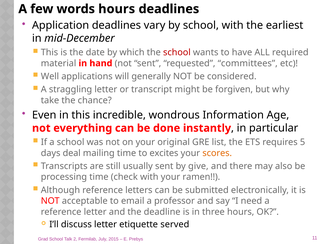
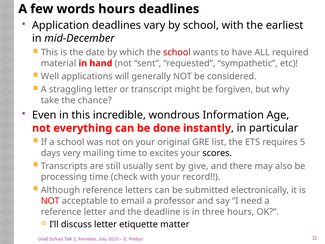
committees: committees -> sympathetic (248, 63)
deal: deal -> very (72, 153)
scores colour: orange -> black (217, 153)
ramen: ramen -> record (201, 177)
served: served -> matter (175, 224)
